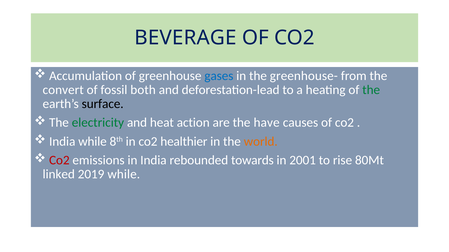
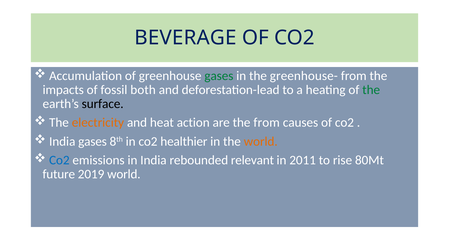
gases colour: blue -> green (219, 76)
convert: convert -> impacts (63, 90)
electricity colour: green -> orange (98, 123)
the have: have -> from (267, 123)
India while: while -> gases (93, 142)
Co2 colour: red -> blue (59, 161)
towards: towards -> relevant (252, 161)
2001: 2001 -> 2011 (303, 161)
linked: linked -> future (59, 175)
2019 while: while -> world (124, 175)
